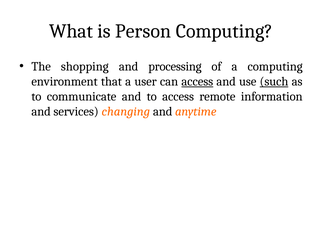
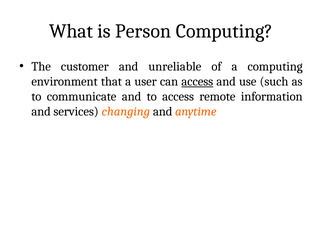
shopping: shopping -> customer (85, 66)
processing: processing -> unreliable (175, 66)
such underline: present -> none (274, 81)
